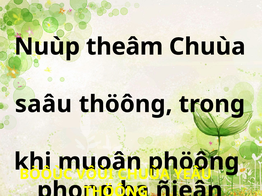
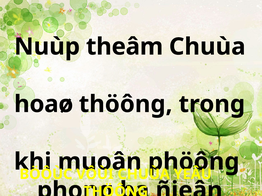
saâu: saâu -> hoaø (44, 104)
